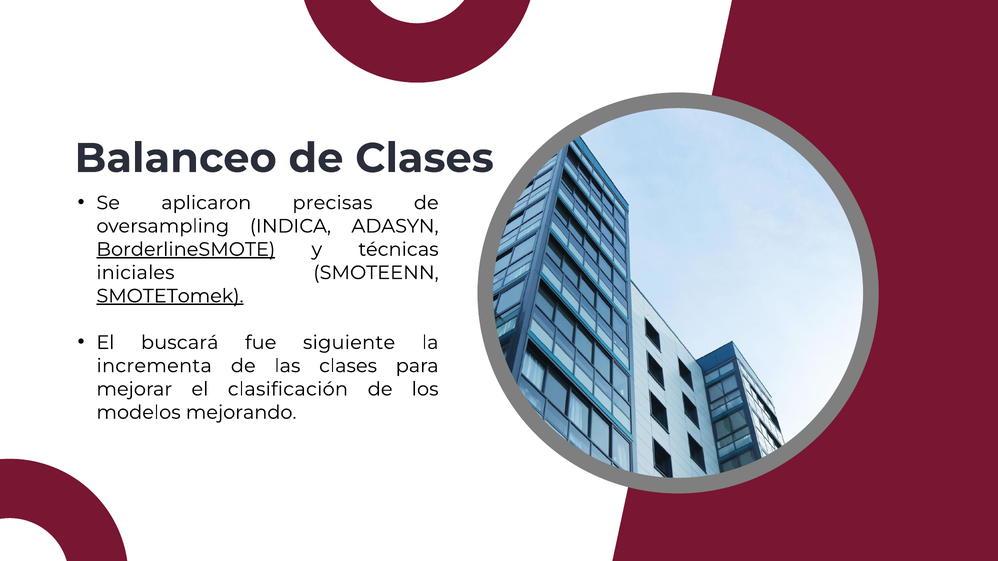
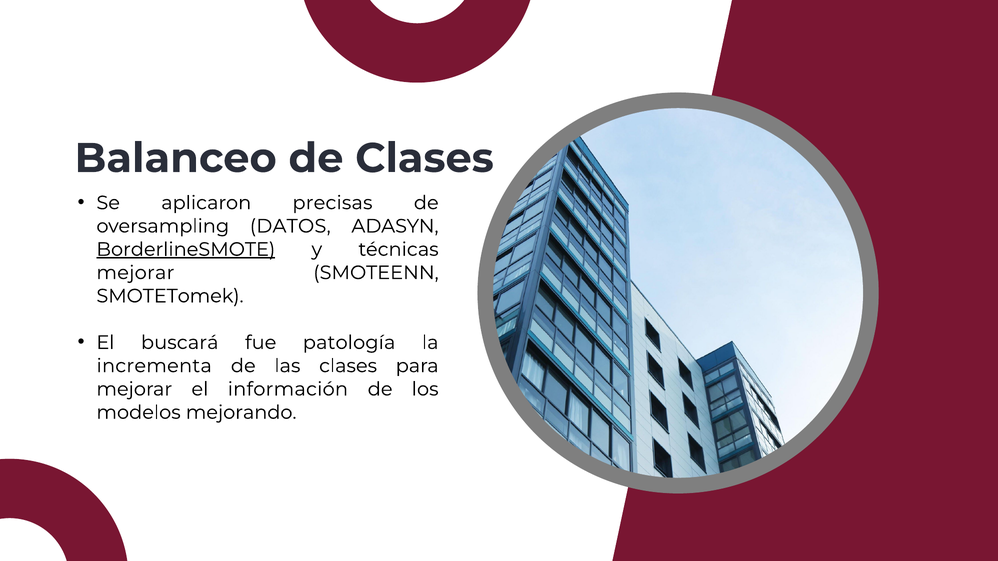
INDICA: INDICA -> DATOS (290, 226)
iniciales: iniciales -> mejorar (135, 273)
SMOTETomek underline: present -> none (170, 296)
siguiente: siguiente -> patología (349, 343)
clasificación: clasificación -> información (288, 389)
